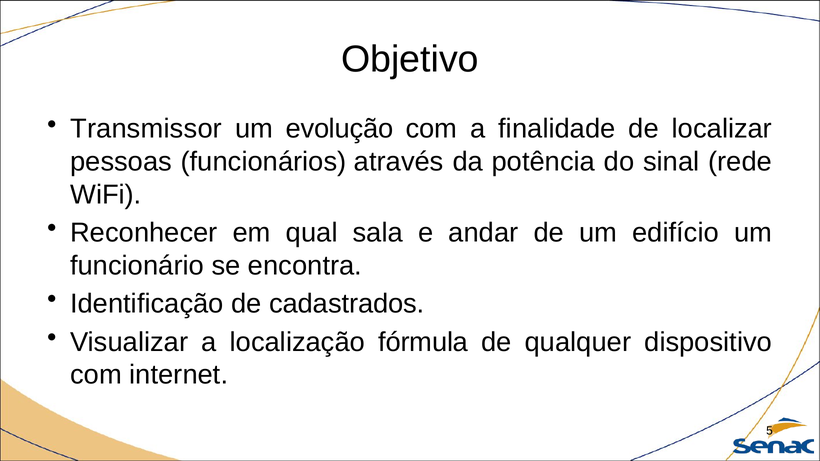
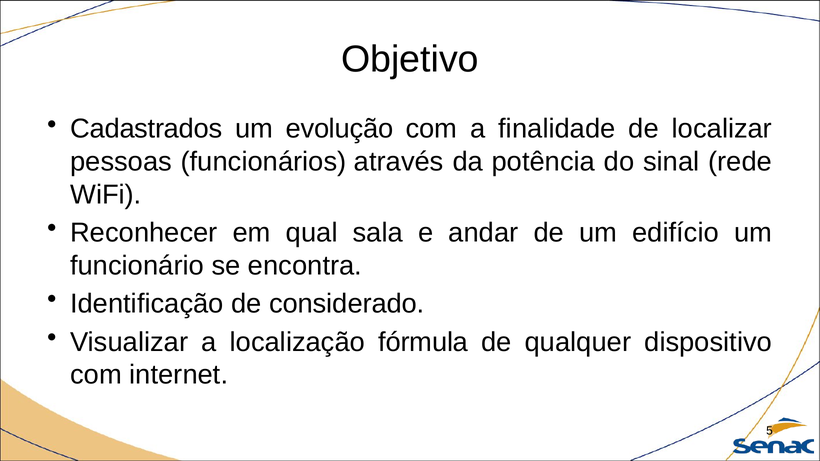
Transmissor: Transmissor -> Cadastrados (146, 129)
cadastrados: cadastrados -> considerado (347, 304)
